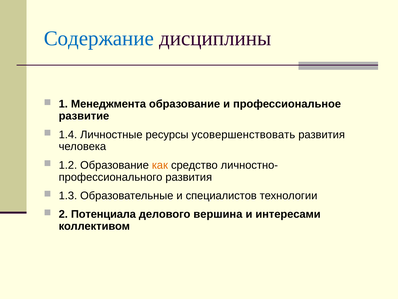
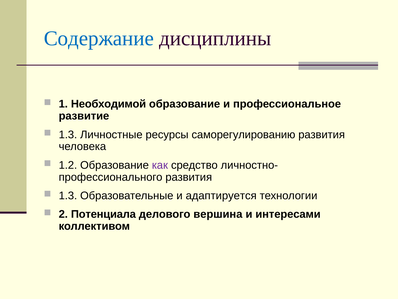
Менеджмента: Менеджмента -> Необходимой (109, 104)
1.4: 1.4 -> 1.3 (68, 134)
усовершенствовать: усовершенствовать -> саморегулированию (243, 134)
как colour: orange -> purple (160, 165)
специалистов: специалистов -> адаптируется (221, 195)
